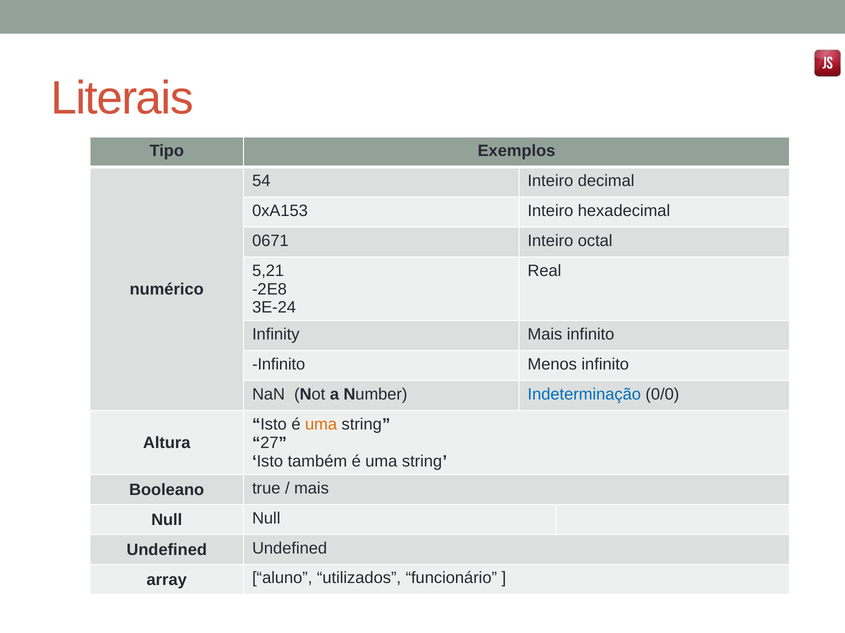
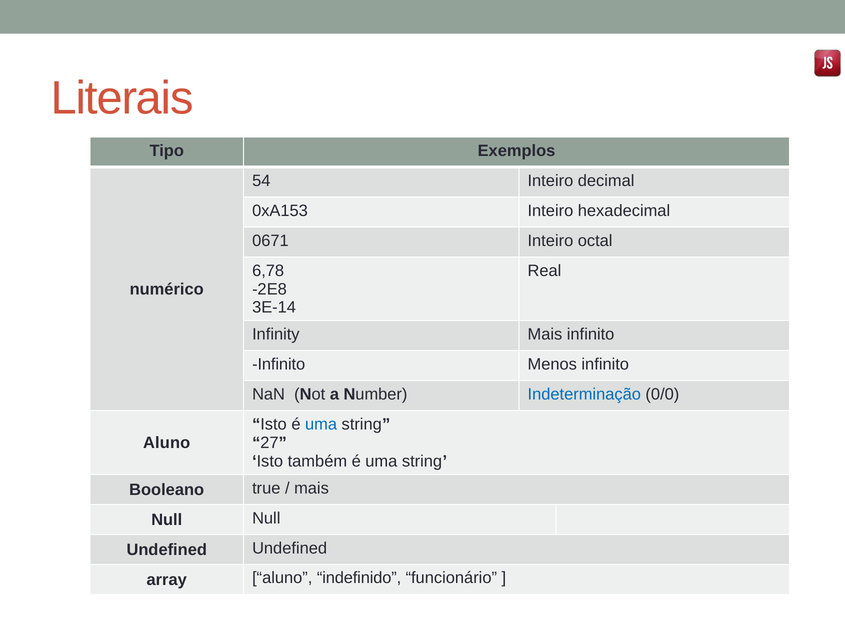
5,21: 5,21 -> 6,78 (268, 271)
3E-24: 3E-24 -> 3E-14 (274, 308)
uma colour: orange -> blue (321, 425)
Altura: Altura -> Aluno (167, 443)
utilizados: utilizados -> indefinido (359, 579)
